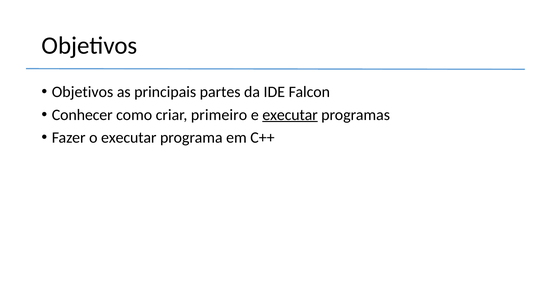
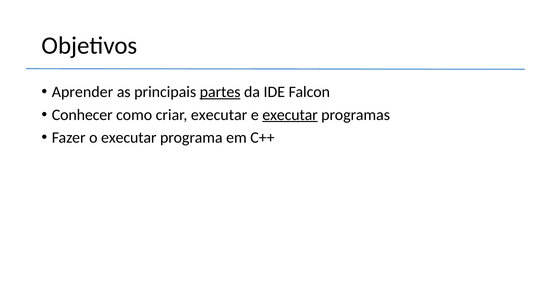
Objetivos: Objetivos -> Aprender (82, 92)
partes underline: none -> present (220, 92)
criar primeiro: primeiro -> executar (219, 115)
